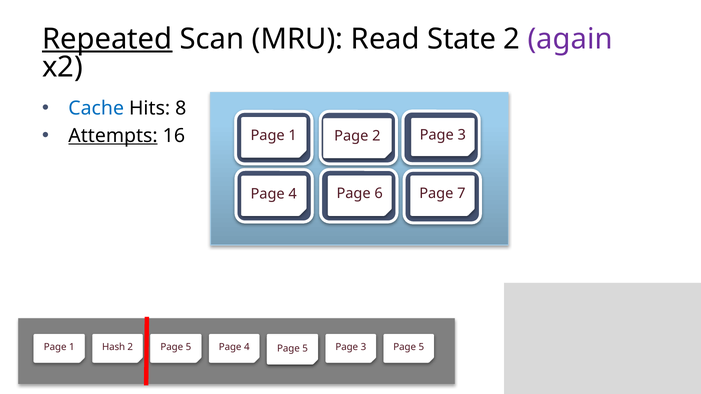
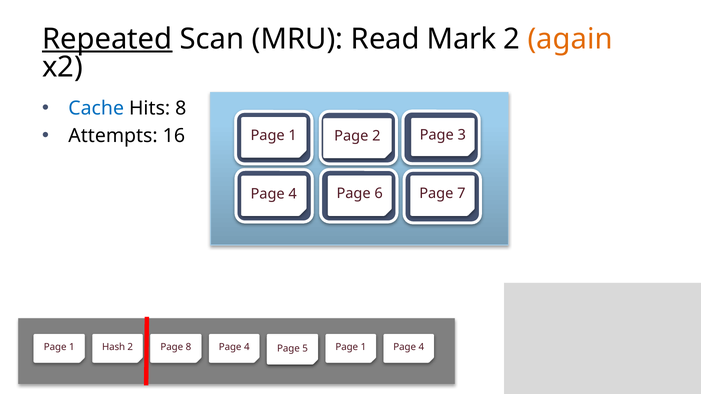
State: State -> Mark (462, 39)
again colour: purple -> orange (570, 39)
Attempts underline: present -> none (113, 136)
2 Page 5: 5 -> 8 (188, 347)
3: 3 -> 1 (363, 347)
5: 5 -> 4 (421, 347)
